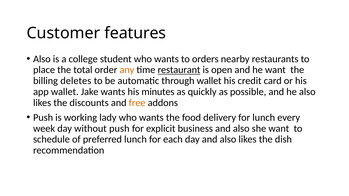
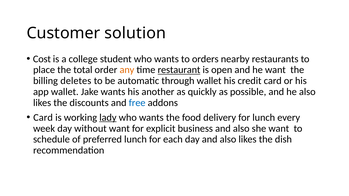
features: features -> solution (135, 33)
Also: Also -> Cost (42, 59)
minutes: minutes -> another (158, 92)
free colour: orange -> blue (137, 103)
Push: Push -> Card (43, 118)
lady underline: none -> present (108, 118)
without push: push -> want (119, 129)
